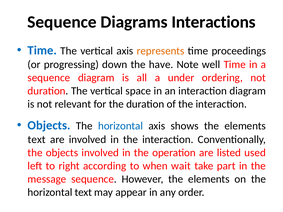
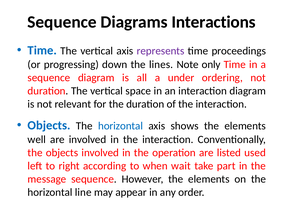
represents colour: orange -> purple (161, 51)
have: have -> lines (161, 65)
well: well -> only (211, 65)
text: text -> well (37, 140)
horizontal text: text -> line (83, 192)
